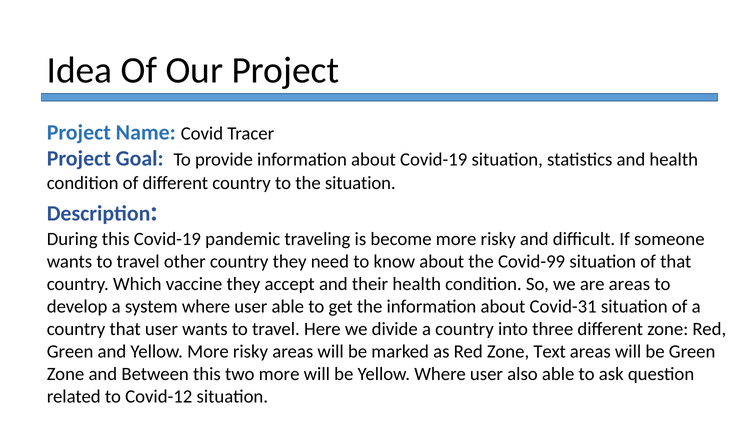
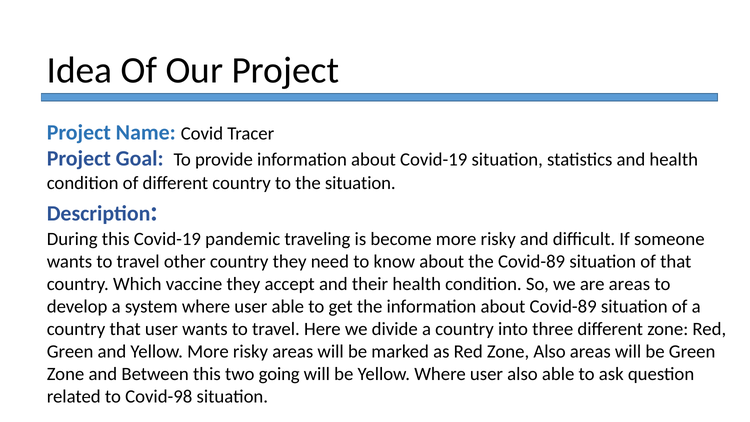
the Covid-99: Covid-99 -> Covid-89 (532, 262)
about Covid-31: Covid-31 -> Covid-89 (563, 307)
Zone Text: Text -> Also (550, 352)
two more: more -> going (279, 374)
Covid-12: Covid-12 -> Covid-98 (159, 397)
